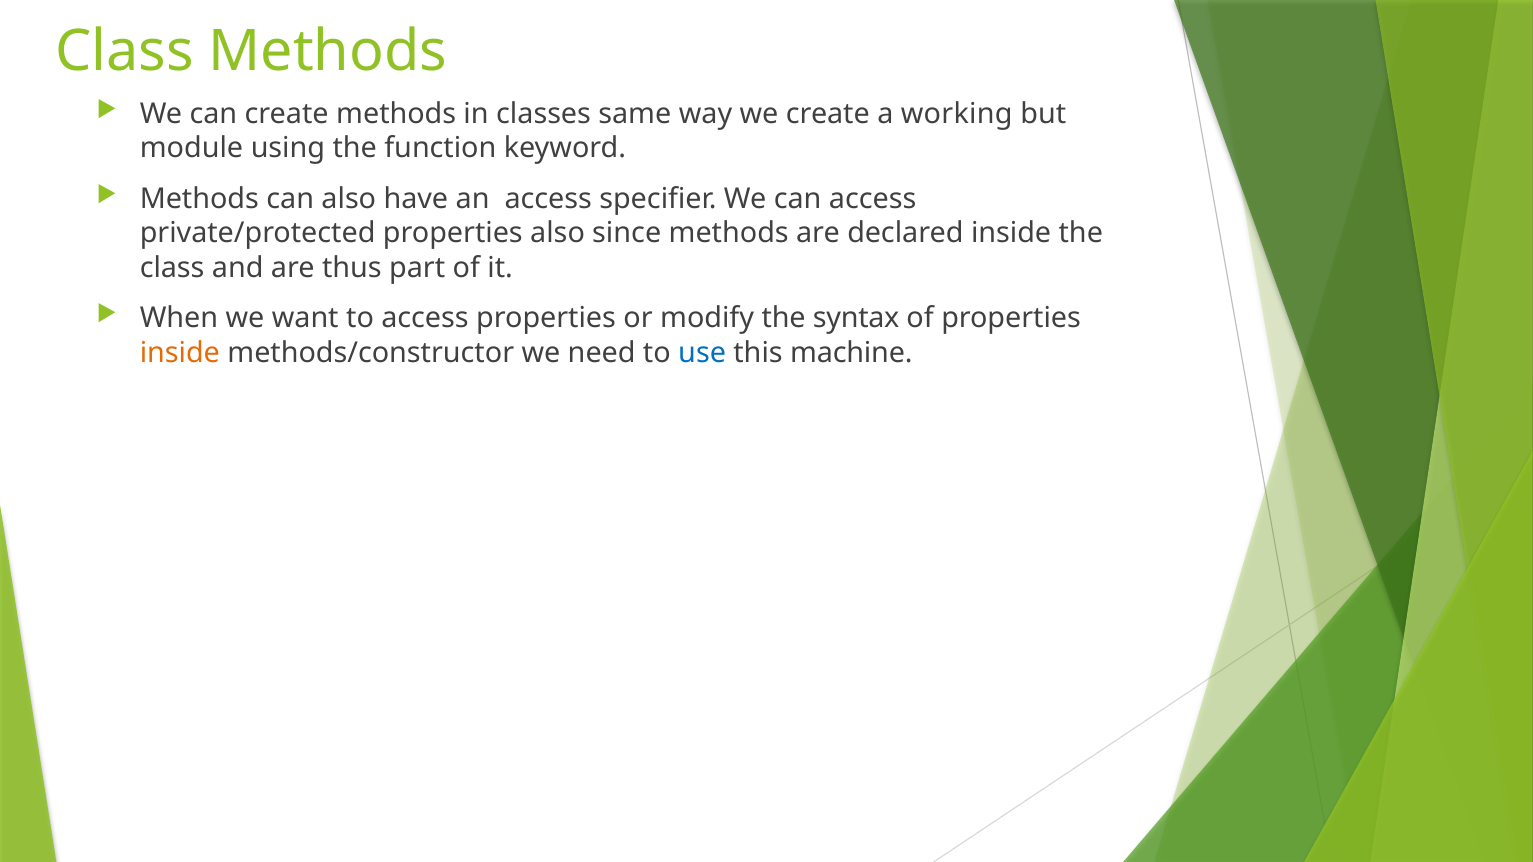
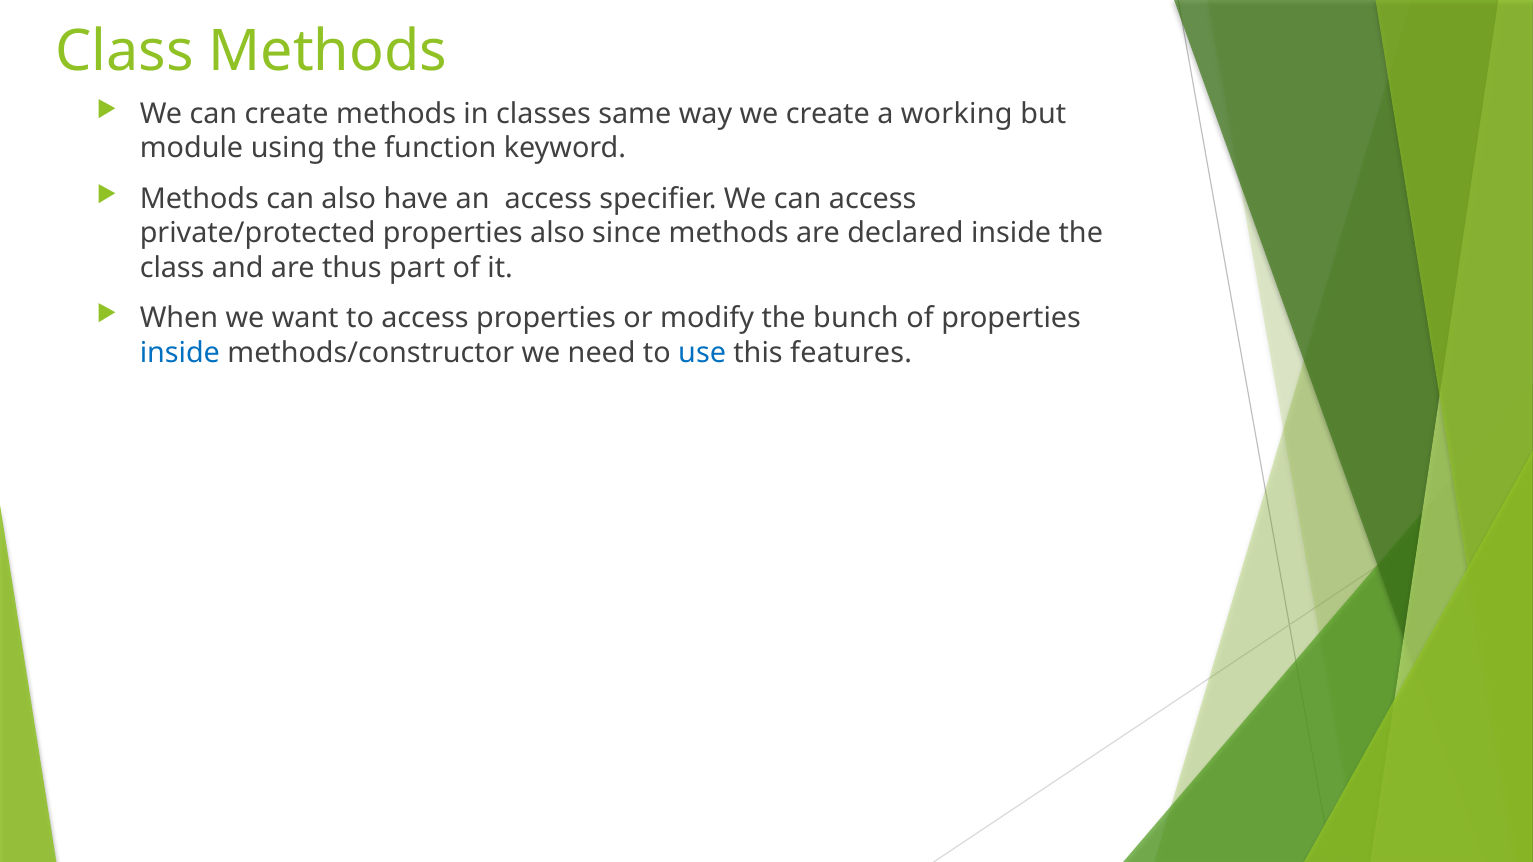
syntax: syntax -> bunch (856, 318)
inside colour: orange -> blue (180, 353)
machine: machine -> features (851, 353)
